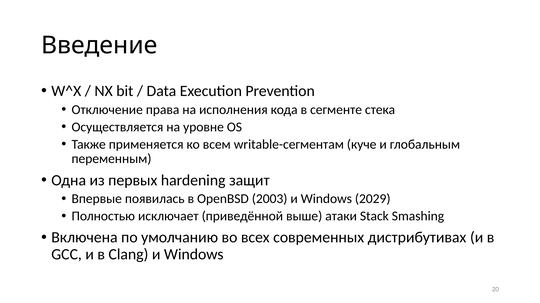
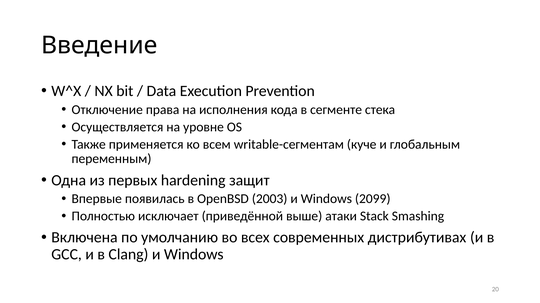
2029: 2029 -> 2099 (373, 199)
